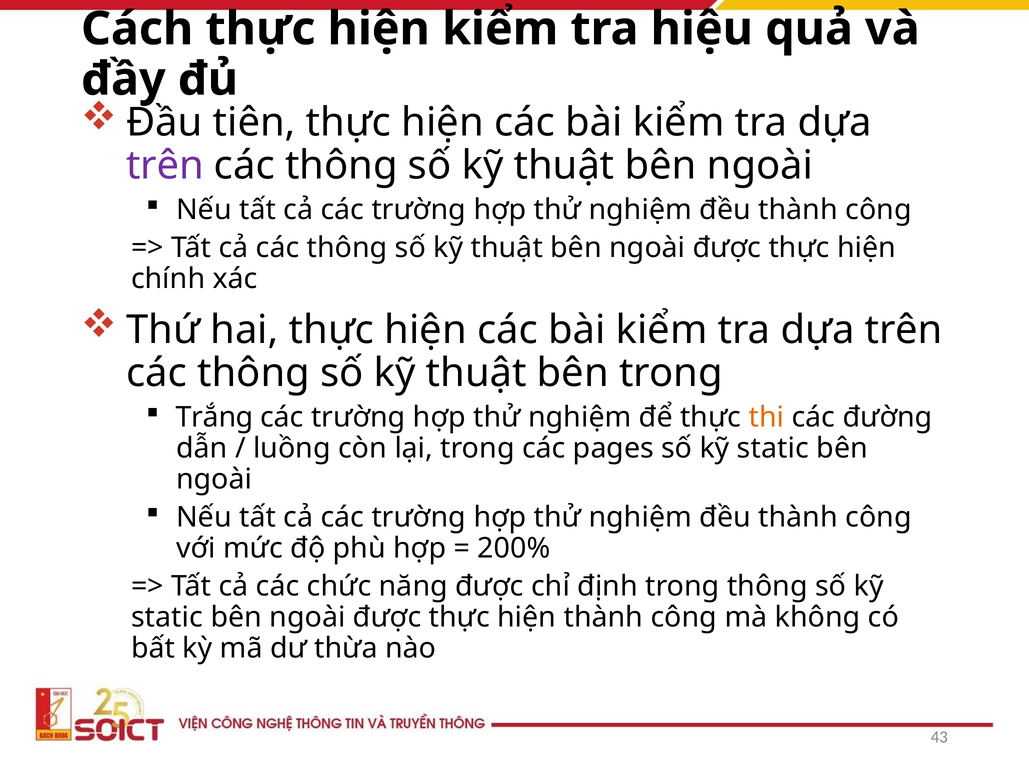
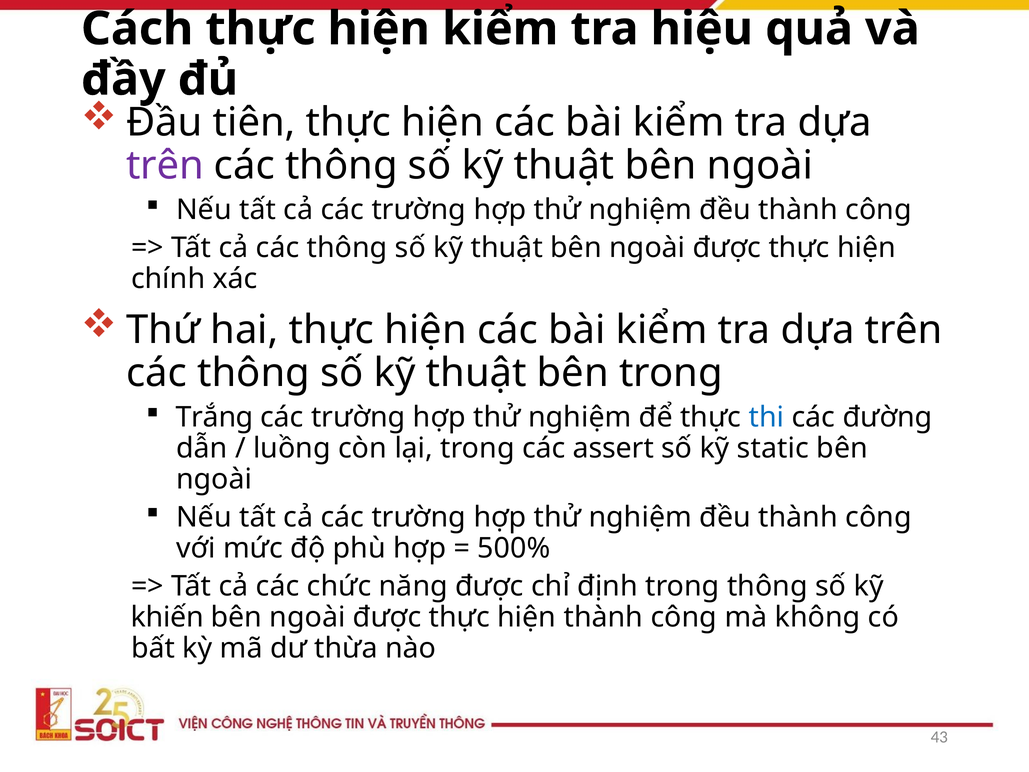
thi colour: orange -> blue (766, 417)
pages: pages -> assert (613, 448)
200%: 200% -> 500% (514, 548)
static: static -> khiến (167, 617)
